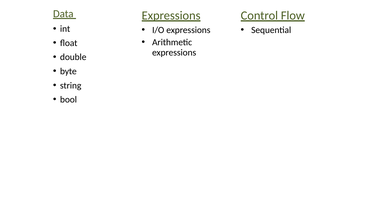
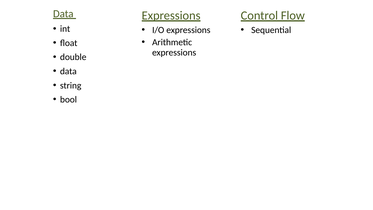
byte: byte -> data (68, 71)
